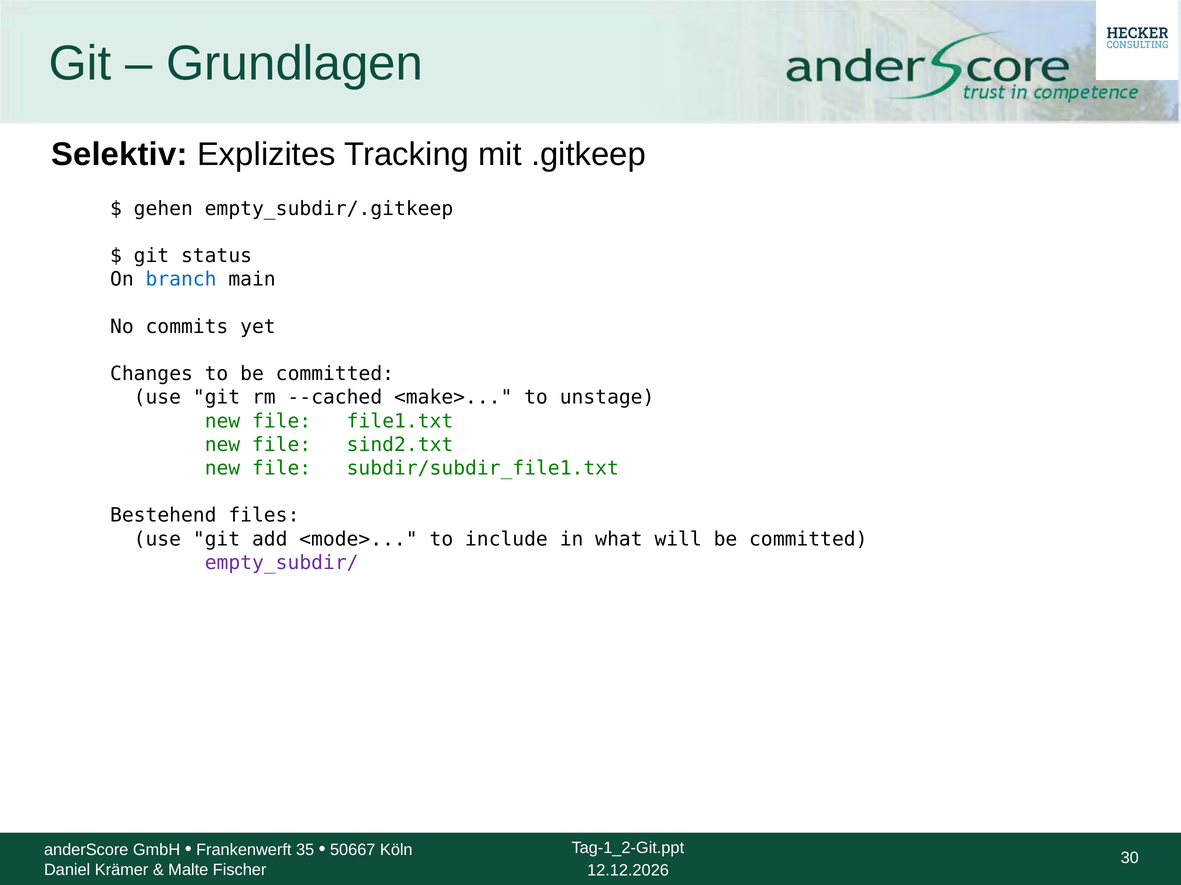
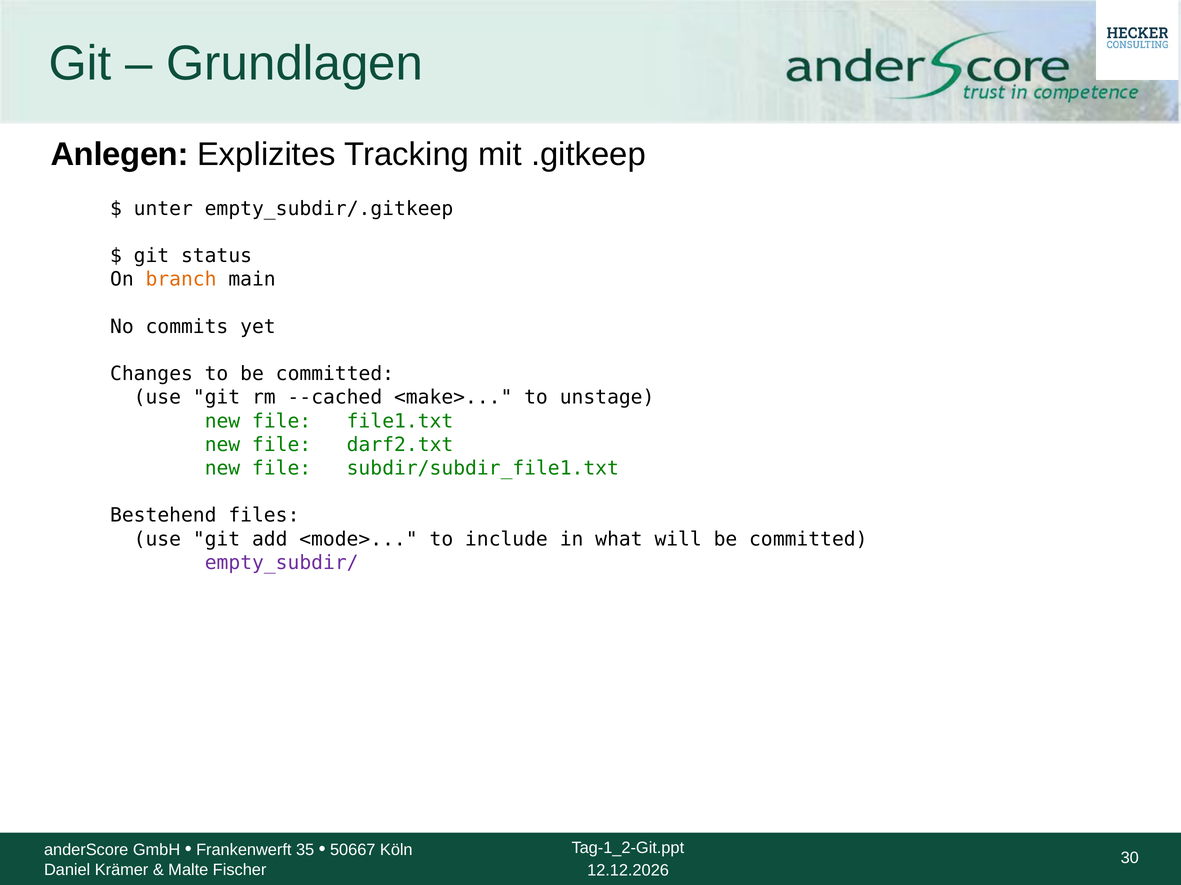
Selektiv: Selektiv -> Anlegen (120, 155)
gehen: gehen -> unter (163, 209)
branch colour: blue -> orange (181, 280)
sind2.txt: sind2.txt -> darf2.txt (400, 445)
